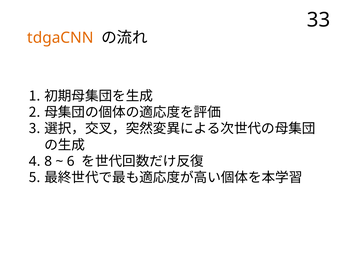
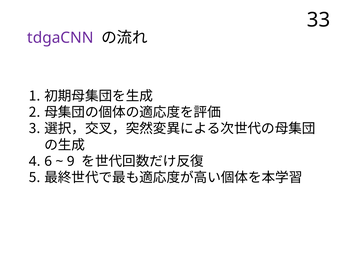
tdgaCNN colour: orange -> purple (60, 38)
8: 8 -> 6 (48, 161)
6: 6 -> 9 (71, 161)
